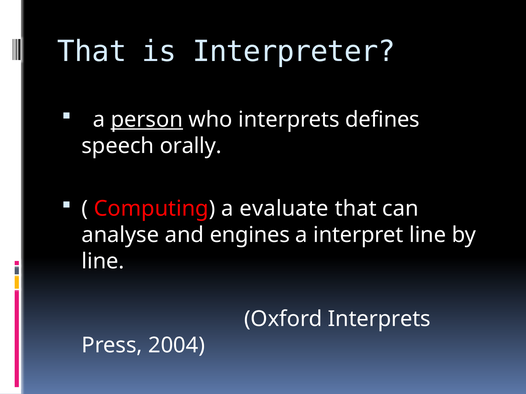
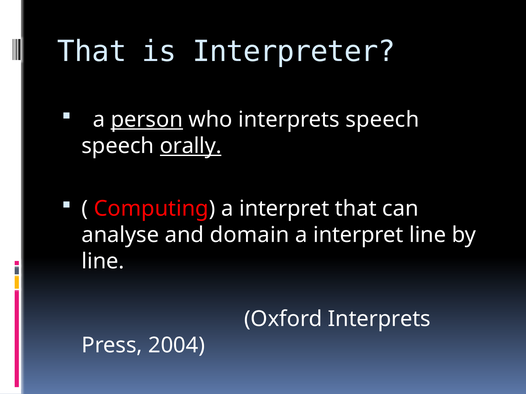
interprets defines: defines -> speech (382, 120)
orally underline: none -> present (191, 146)
Computing a evaluate: evaluate -> interpret (284, 209)
engines: engines -> domain (250, 235)
